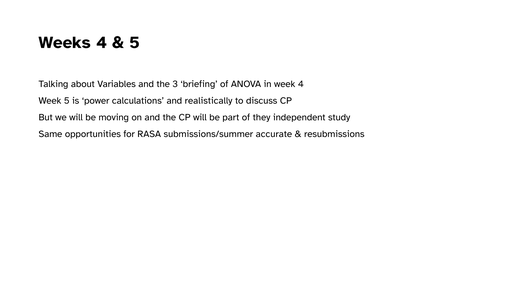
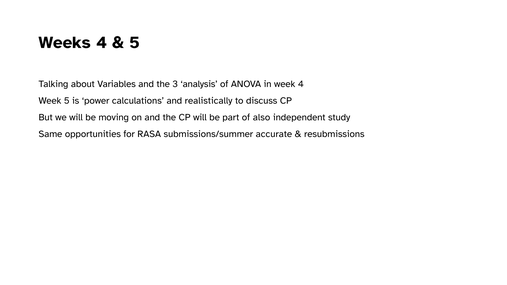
briefing: briefing -> analysis (199, 84)
they: they -> also (262, 118)
